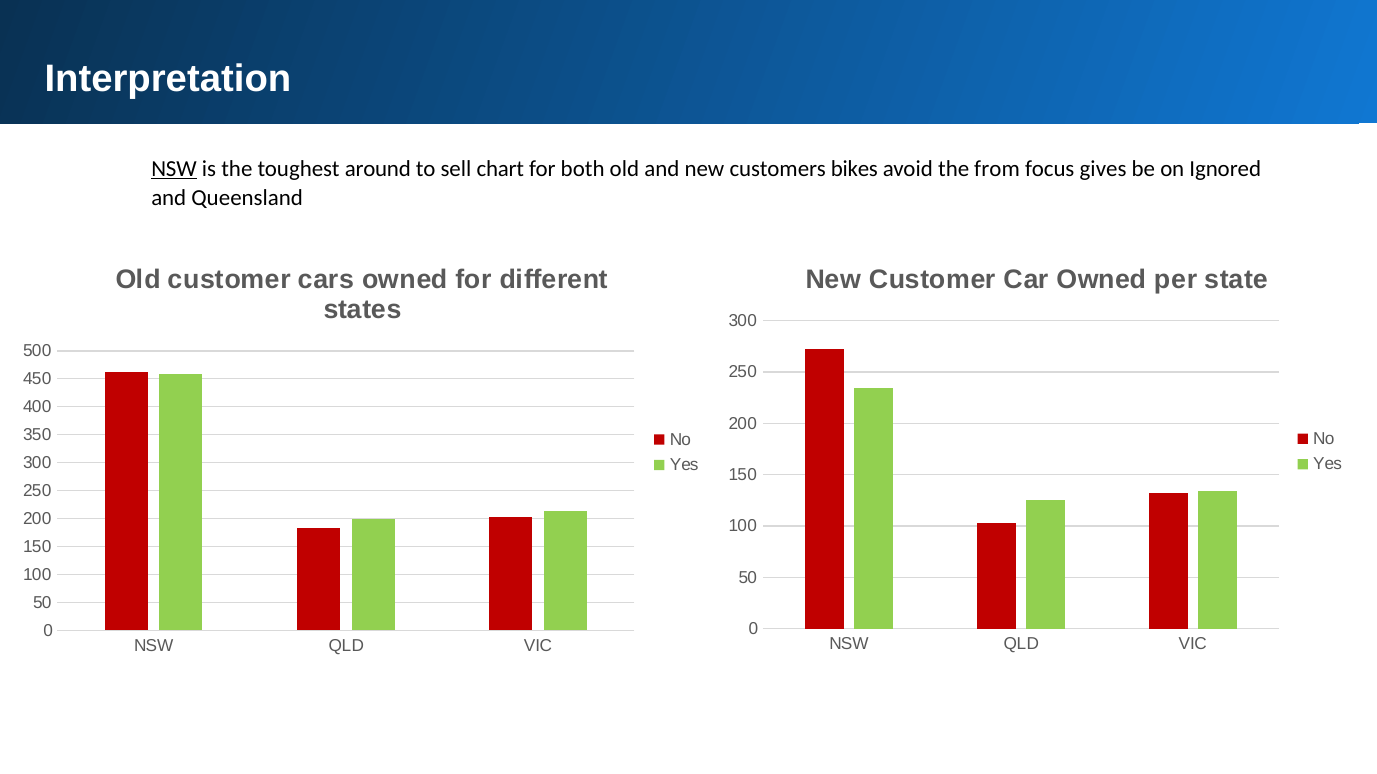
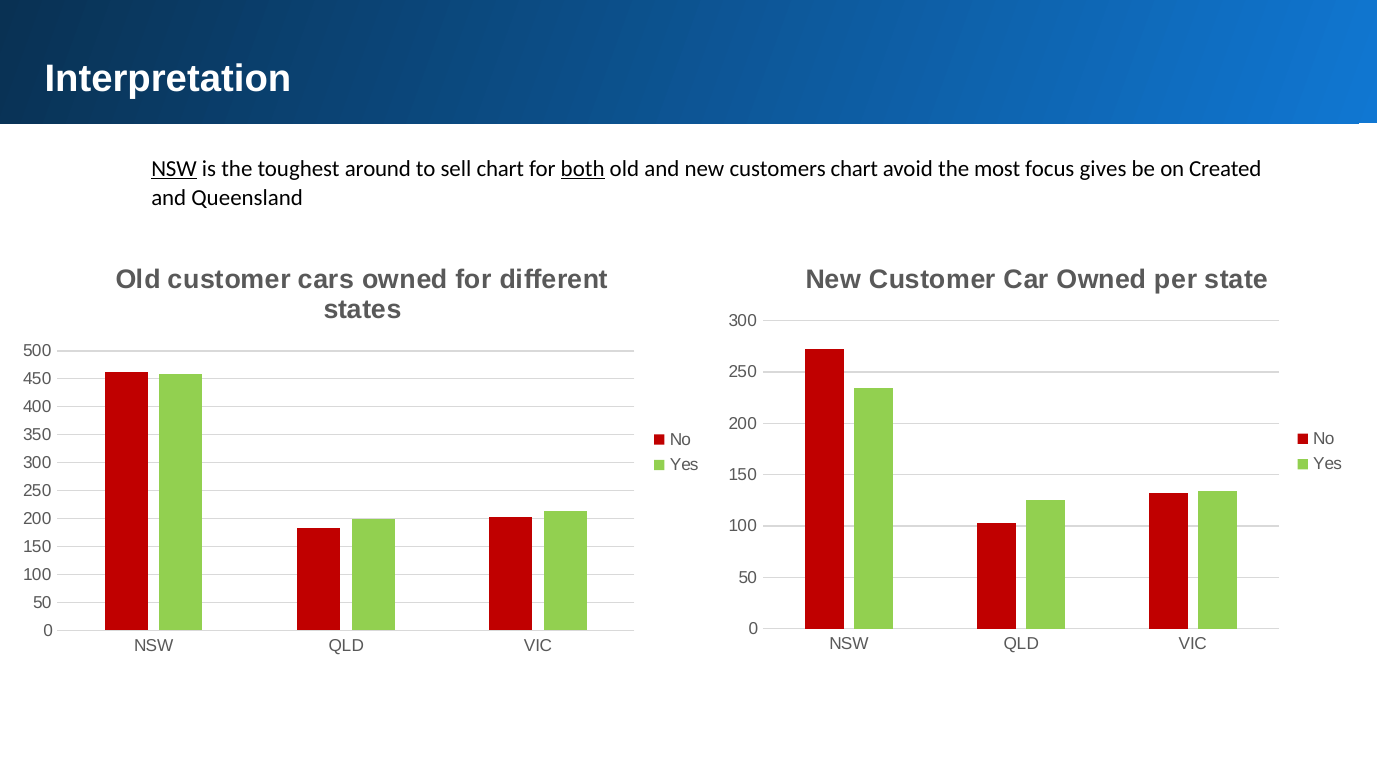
both underline: none -> present (583, 169)
customers bikes: bikes -> chart (854, 169)
from: from -> most (997, 169)
Ignored: Ignored -> Created (1225, 169)
